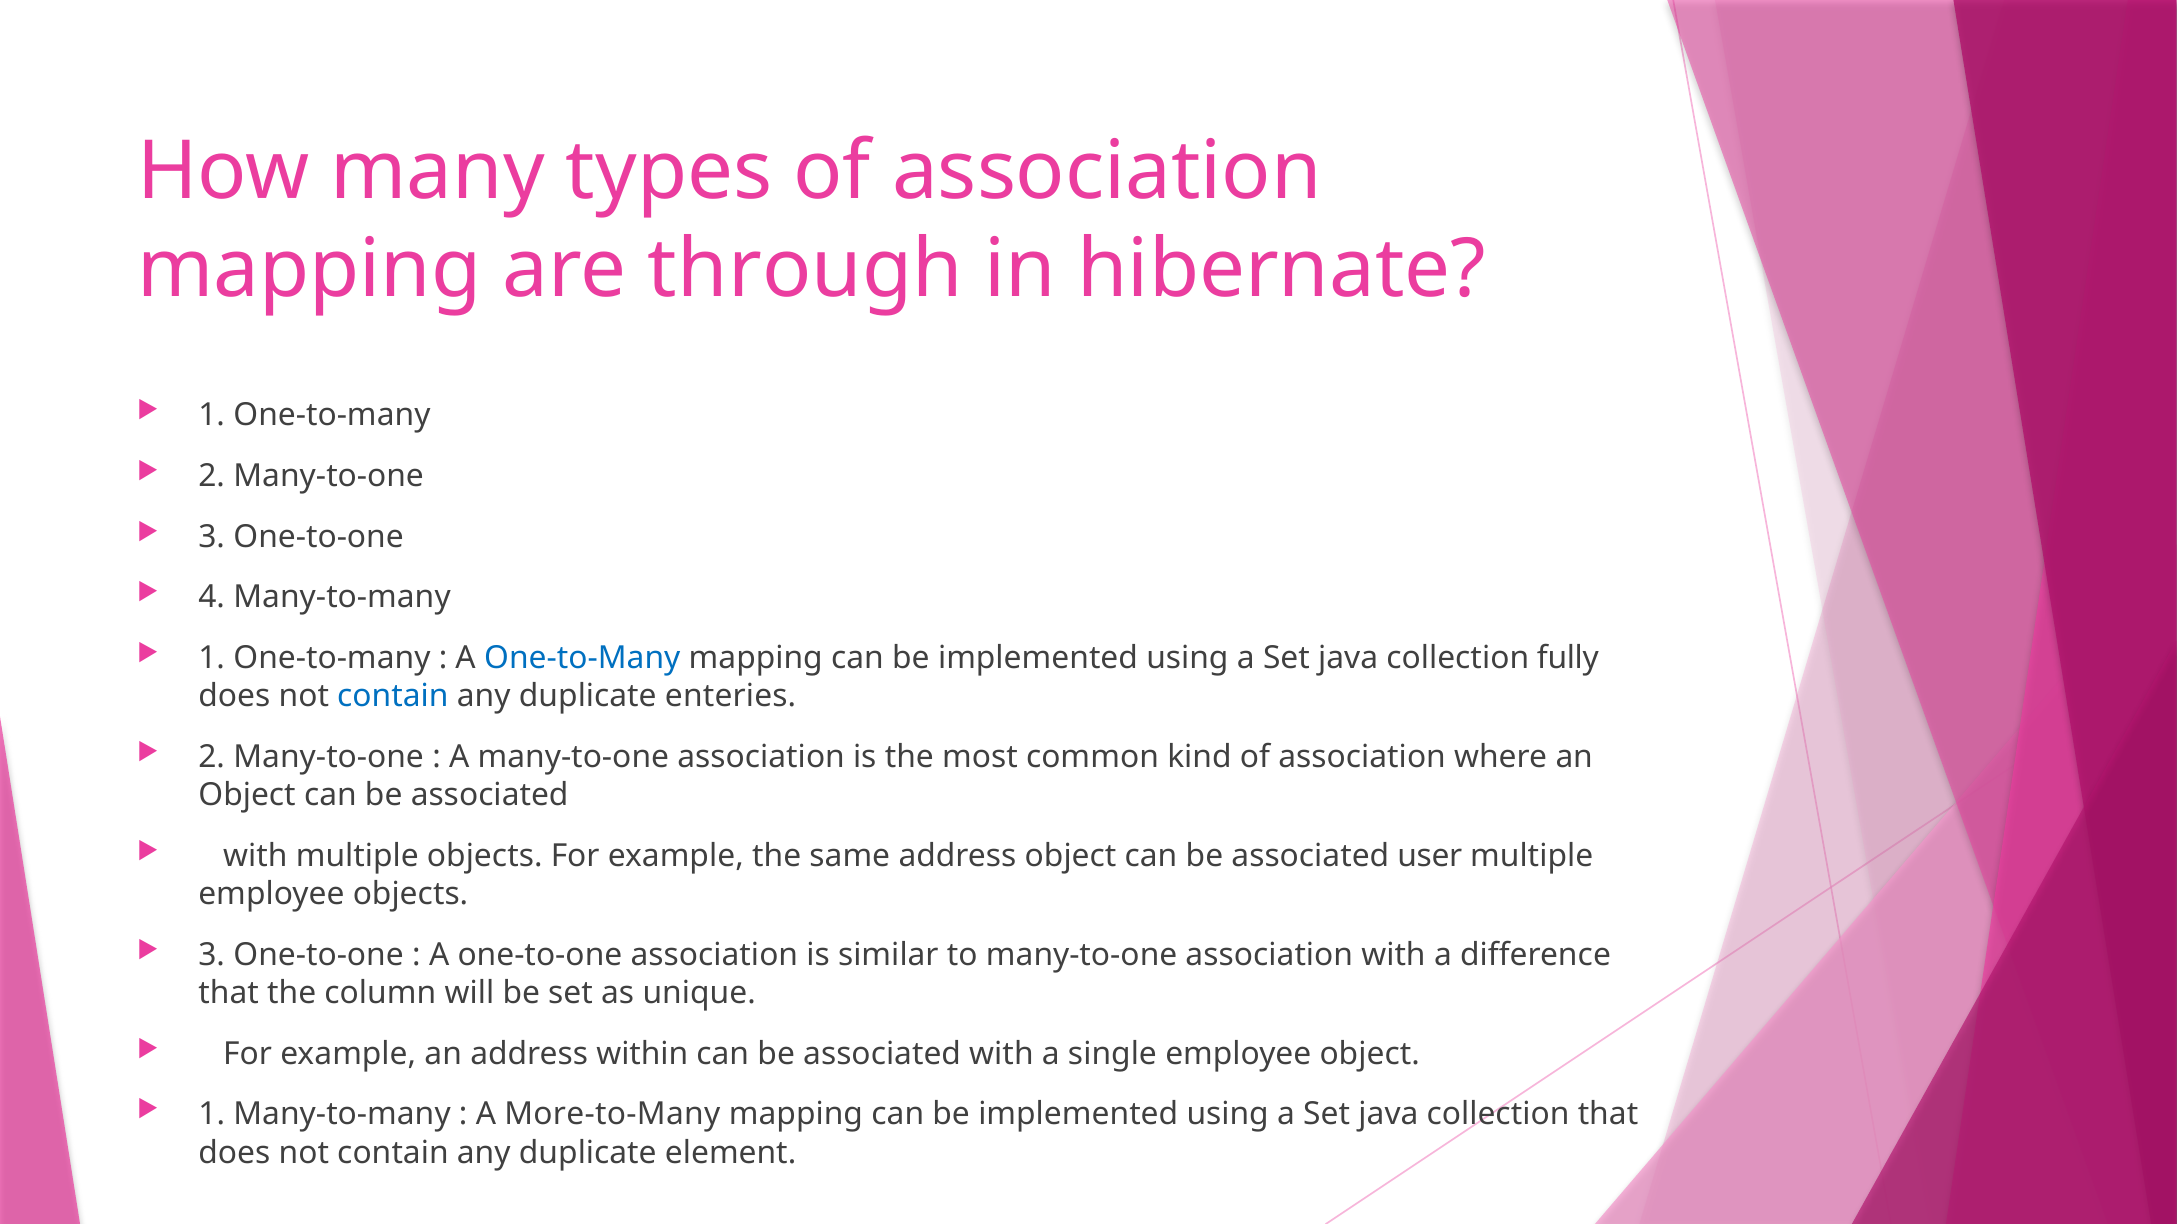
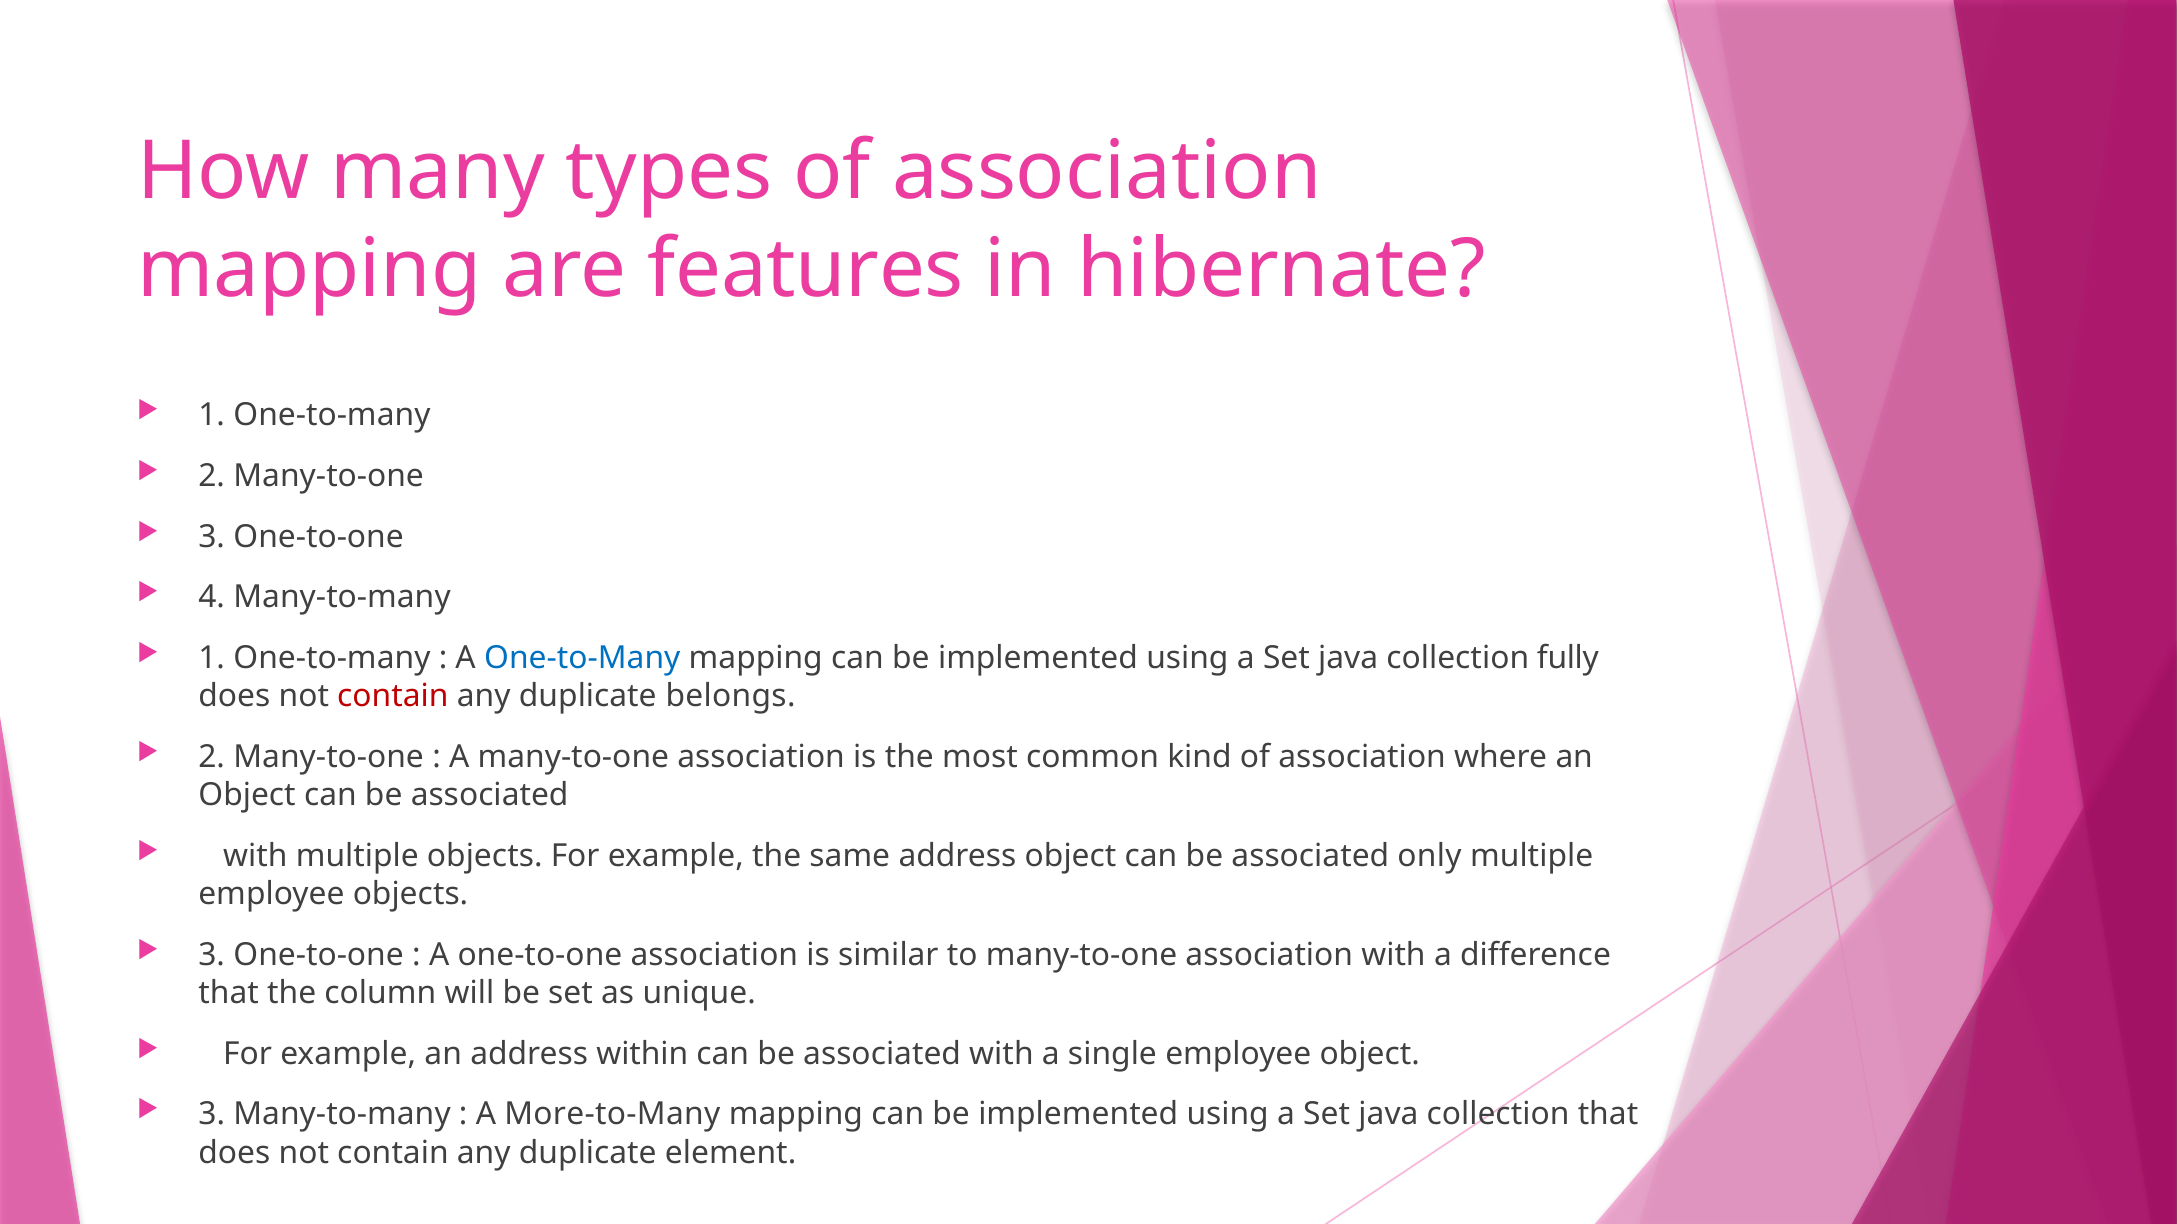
through: through -> features (806, 270)
contain colour: blue -> red (393, 697)
enteries: enteries -> belongs (731, 697)
user: user -> only (1429, 856)
1: 1 -> 3 (212, 1115)
